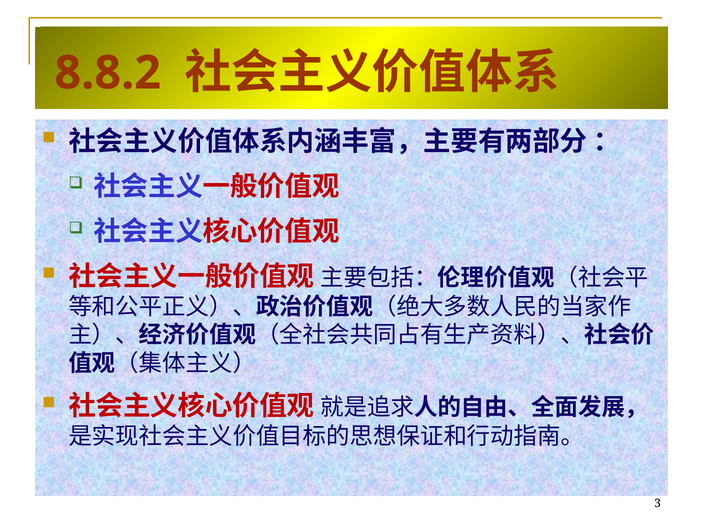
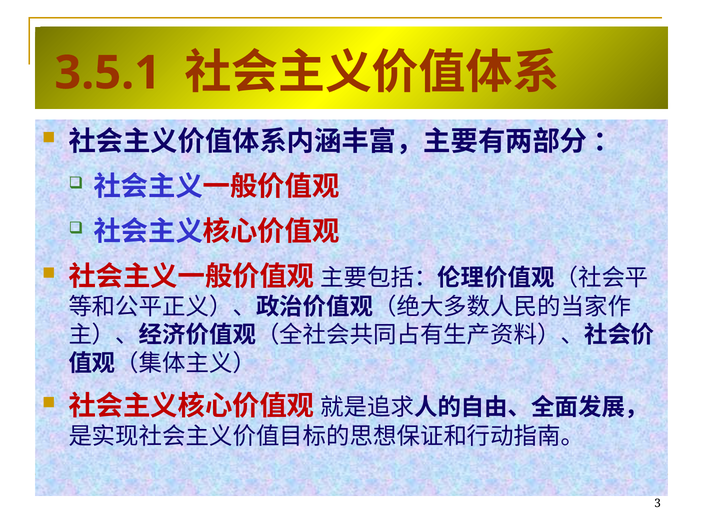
8.8.2: 8.8.2 -> 3.5.1 (108, 73)
